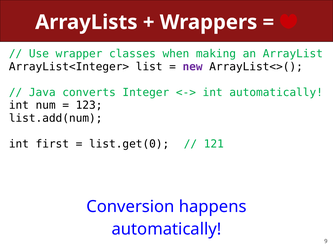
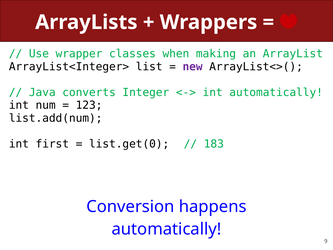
121: 121 -> 183 (214, 144)
